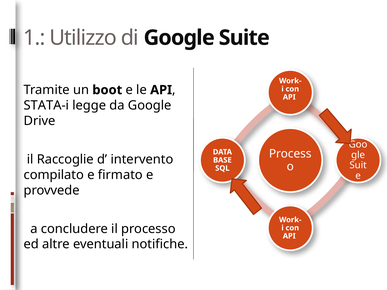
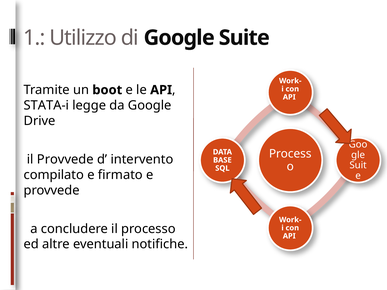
il Raccoglie: Raccoglie -> Provvede (65, 160)
